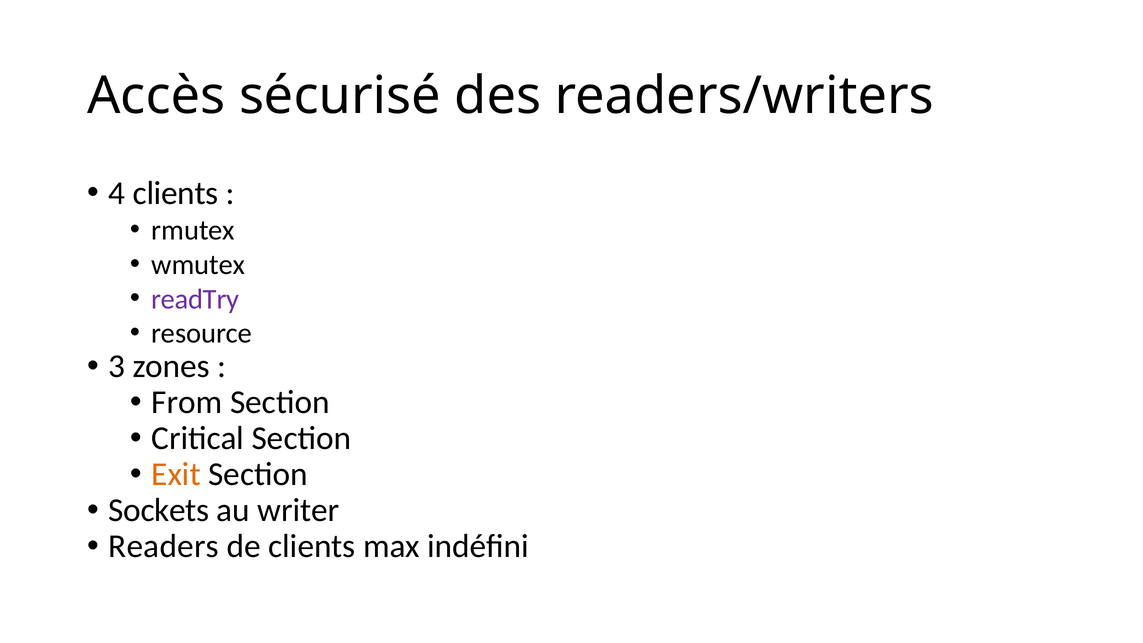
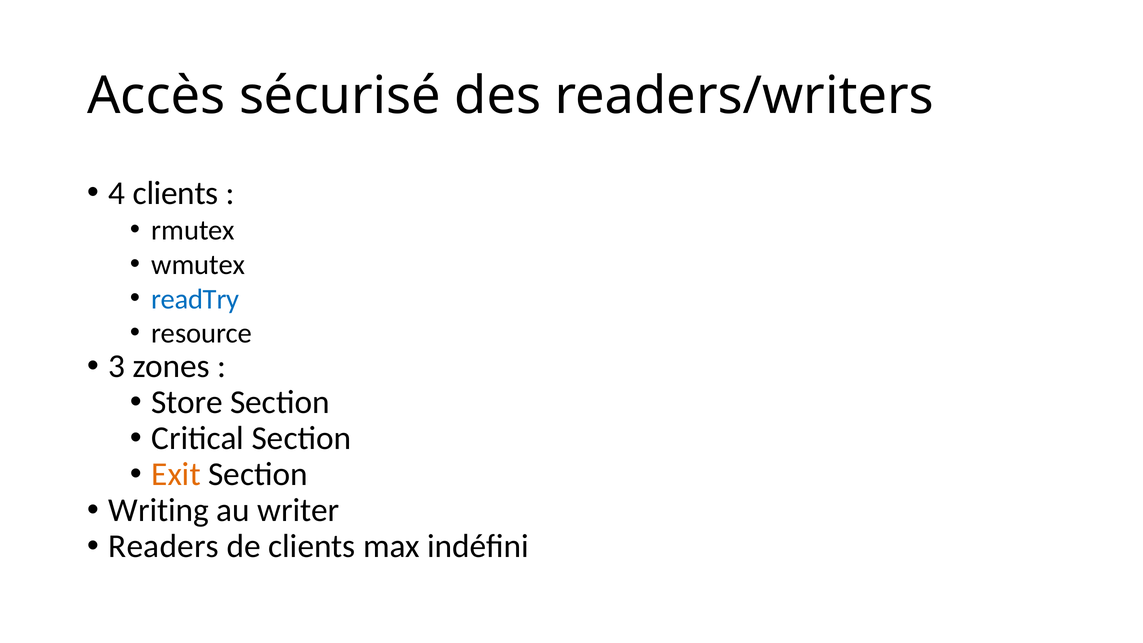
readTry colour: purple -> blue (195, 299)
From: From -> Store (187, 402)
Sockets: Sockets -> Writing (159, 510)
